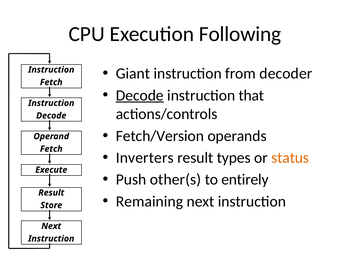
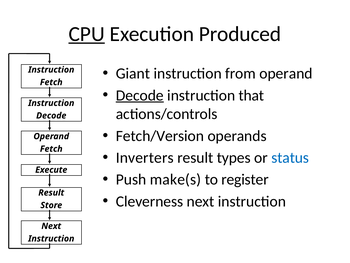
CPU underline: none -> present (87, 34)
Following: Following -> Produced (240, 34)
from decoder: decoder -> operand (286, 73)
status colour: orange -> blue (290, 157)
other(s: other(s -> make(s (175, 179)
entirely: entirely -> register (245, 179)
Remaining: Remaining -> Cleverness (150, 201)
